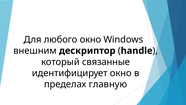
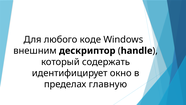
любого окно: окно -> коде (90, 39)
связанные: связанные -> содержать (106, 62)
